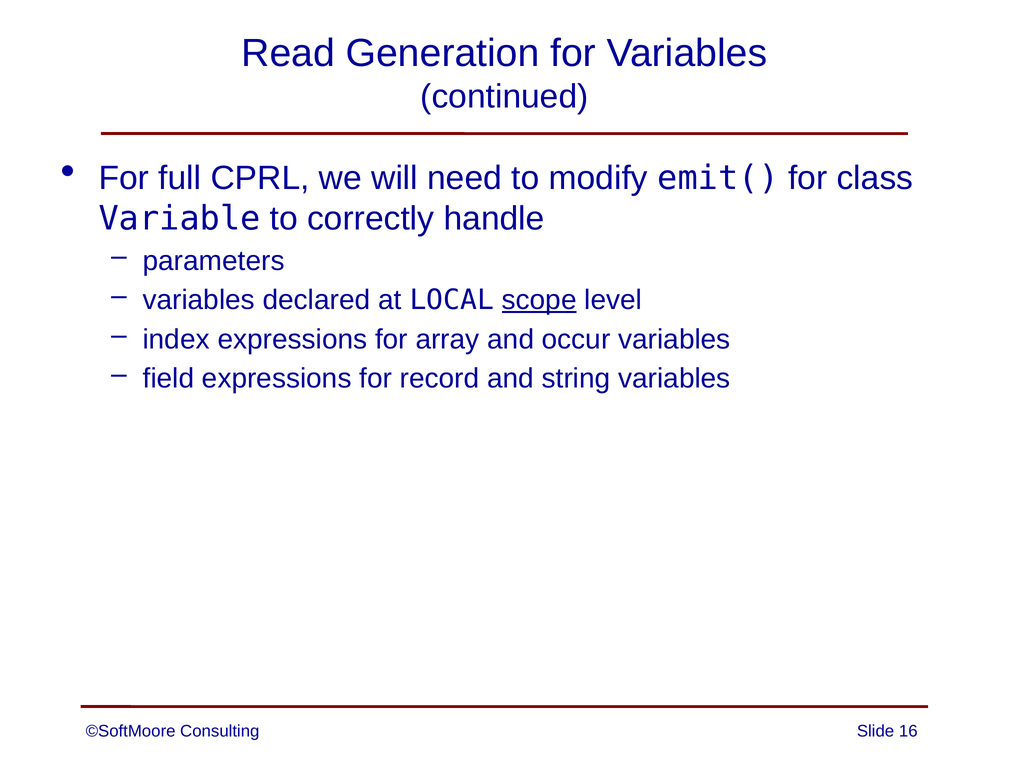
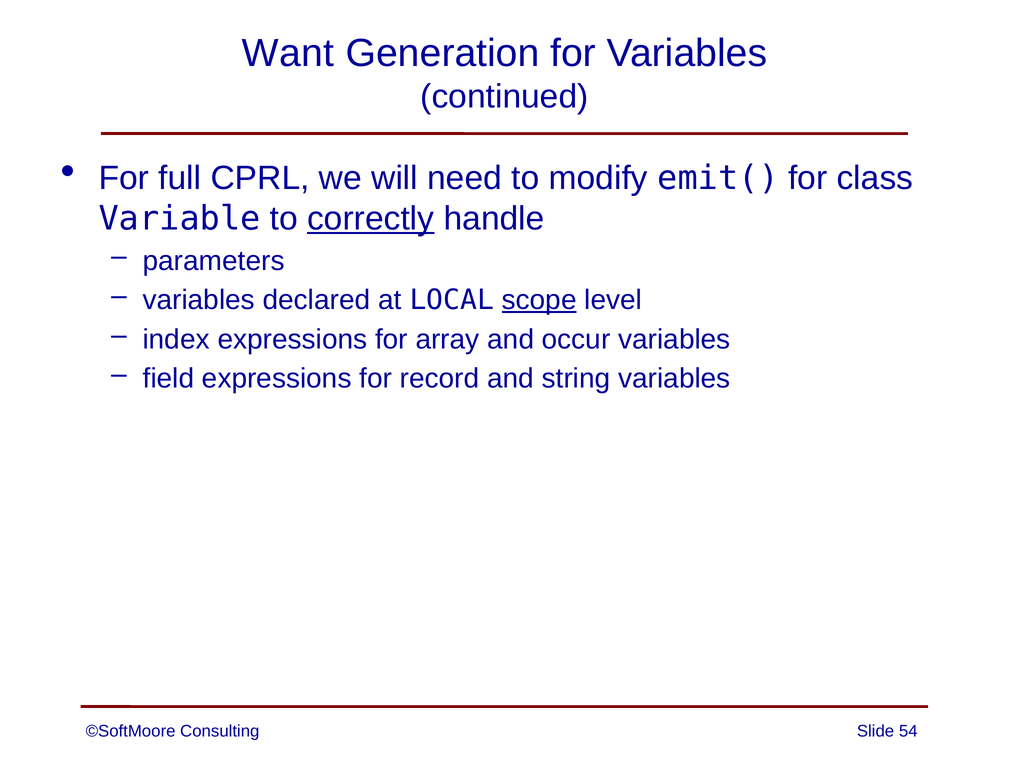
Read: Read -> Want (288, 53)
correctly underline: none -> present (371, 218)
16: 16 -> 54 (908, 731)
